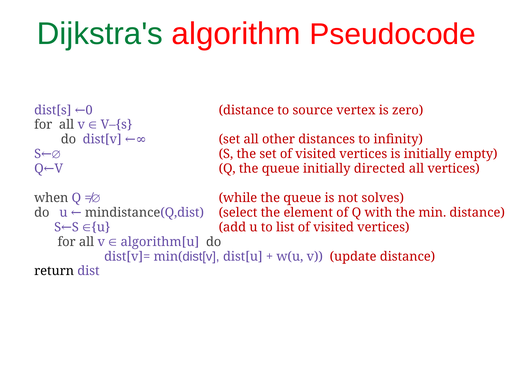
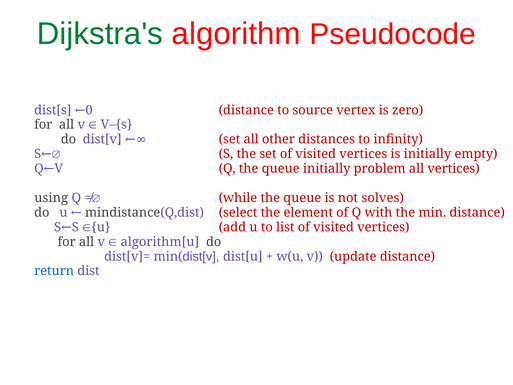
directed: directed -> problem (380, 169)
when: when -> using (51, 198)
return colour: black -> blue (54, 271)
